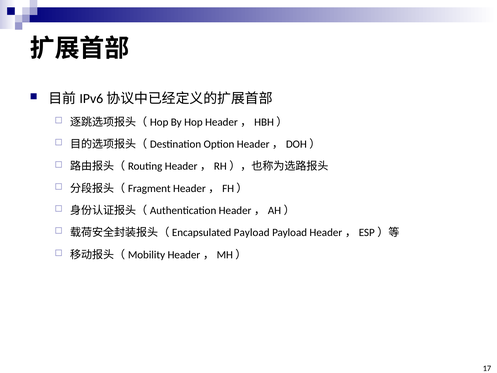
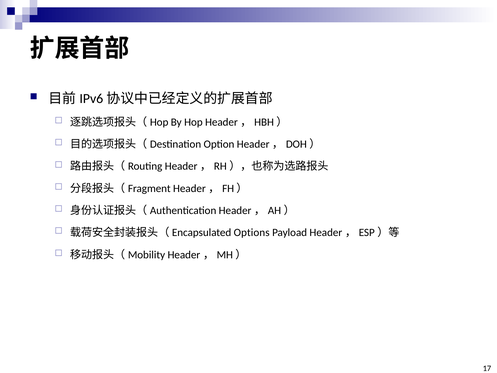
Payload: Payload -> Options (252, 232)
